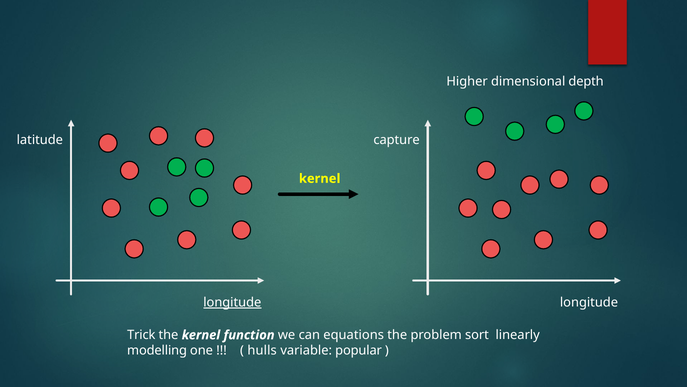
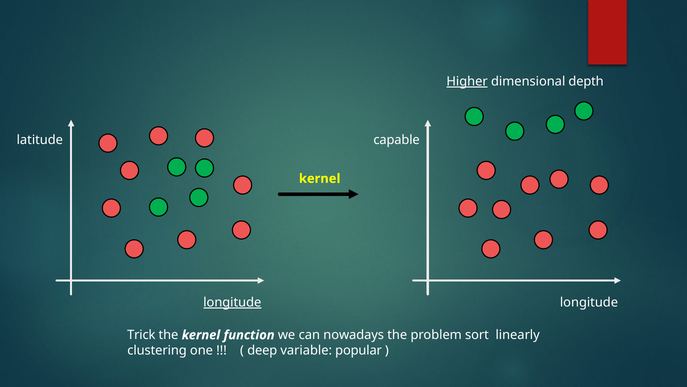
Higher underline: none -> present (467, 81)
capture: capture -> capable (397, 140)
equations: equations -> nowadays (354, 335)
modelling: modelling -> clustering (157, 350)
hulls: hulls -> deep (262, 350)
